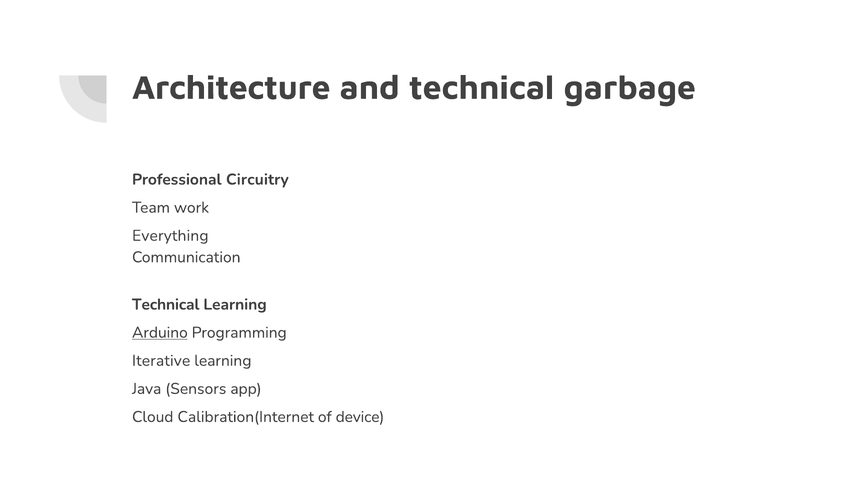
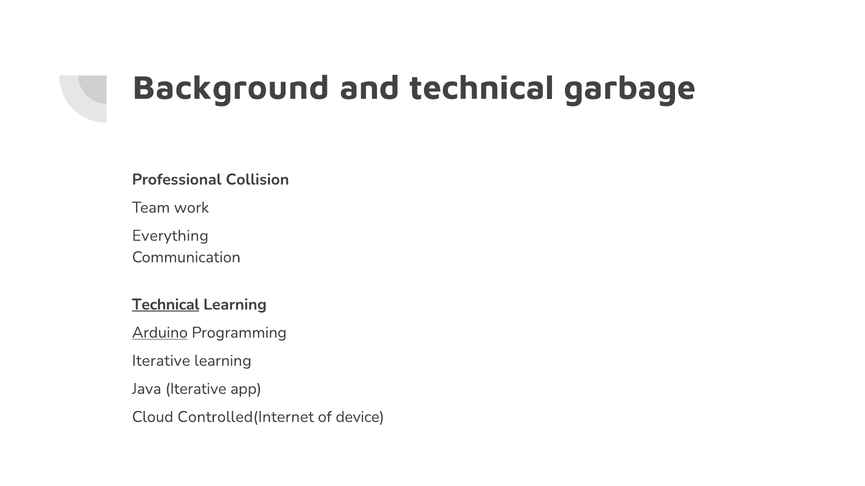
Architecture: Architecture -> Background (231, 88)
Circuitry: Circuitry -> Collision (257, 180)
Technical underline: none -> present (166, 305)
Java Sensors: Sensors -> Iterative (196, 389)
Calibration(Internet: Calibration(Internet -> Controlled(Internet (246, 417)
